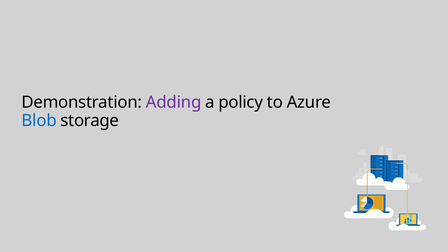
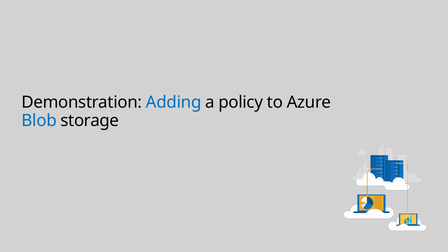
Adding colour: purple -> blue (174, 102)
